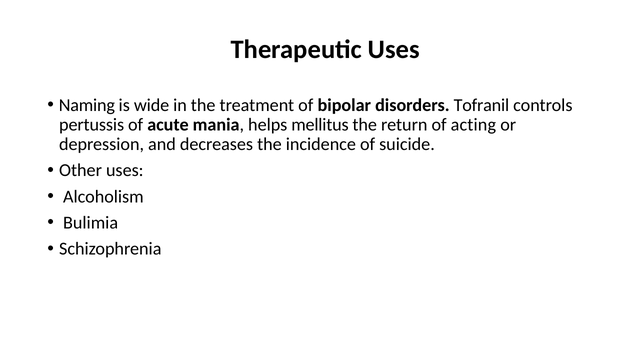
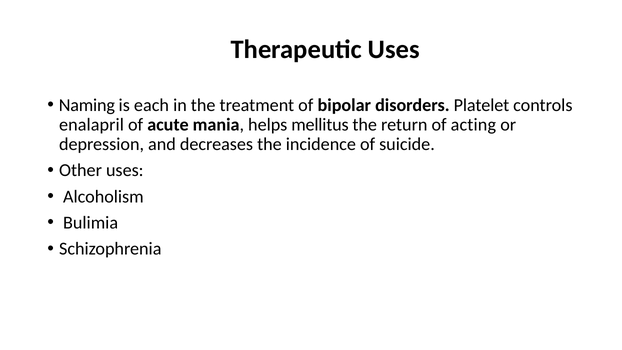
wide: wide -> each (151, 105)
Tofranil: Tofranil -> Platelet (481, 105)
pertussis: pertussis -> enalapril (91, 125)
